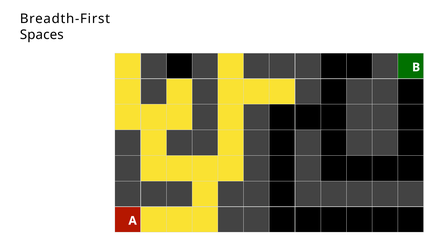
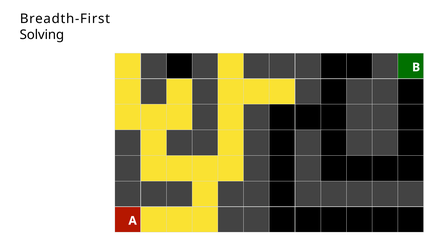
Spaces: Spaces -> Solving (42, 35)
